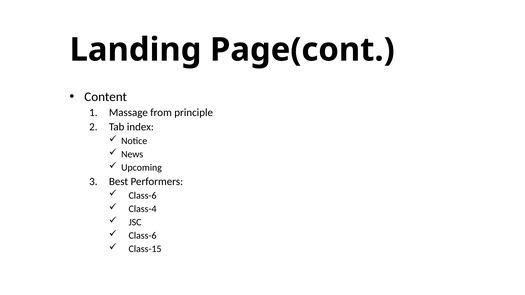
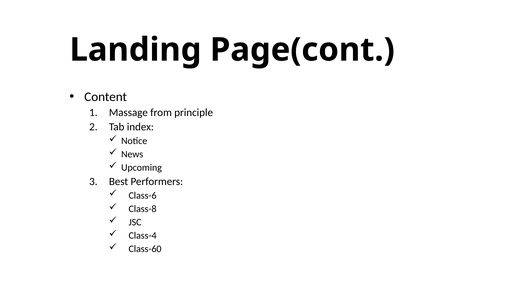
Class-4: Class-4 -> Class-8 (143, 209)
Class-6: Class-6 -> Class-4 (143, 236)
Class-15: Class-15 -> Class-60 (145, 249)
